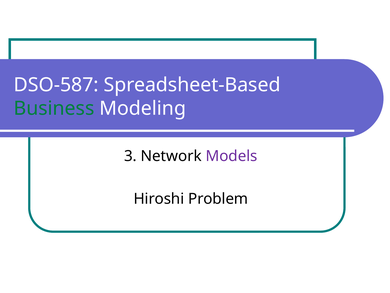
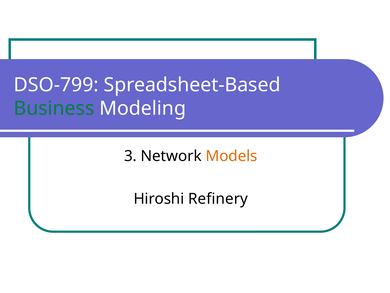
DSO-587: DSO-587 -> DSO-799 (56, 85)
Models colour: purple -> orange (231, 156)
Problem: Problem -> Refinery (218, 198)
